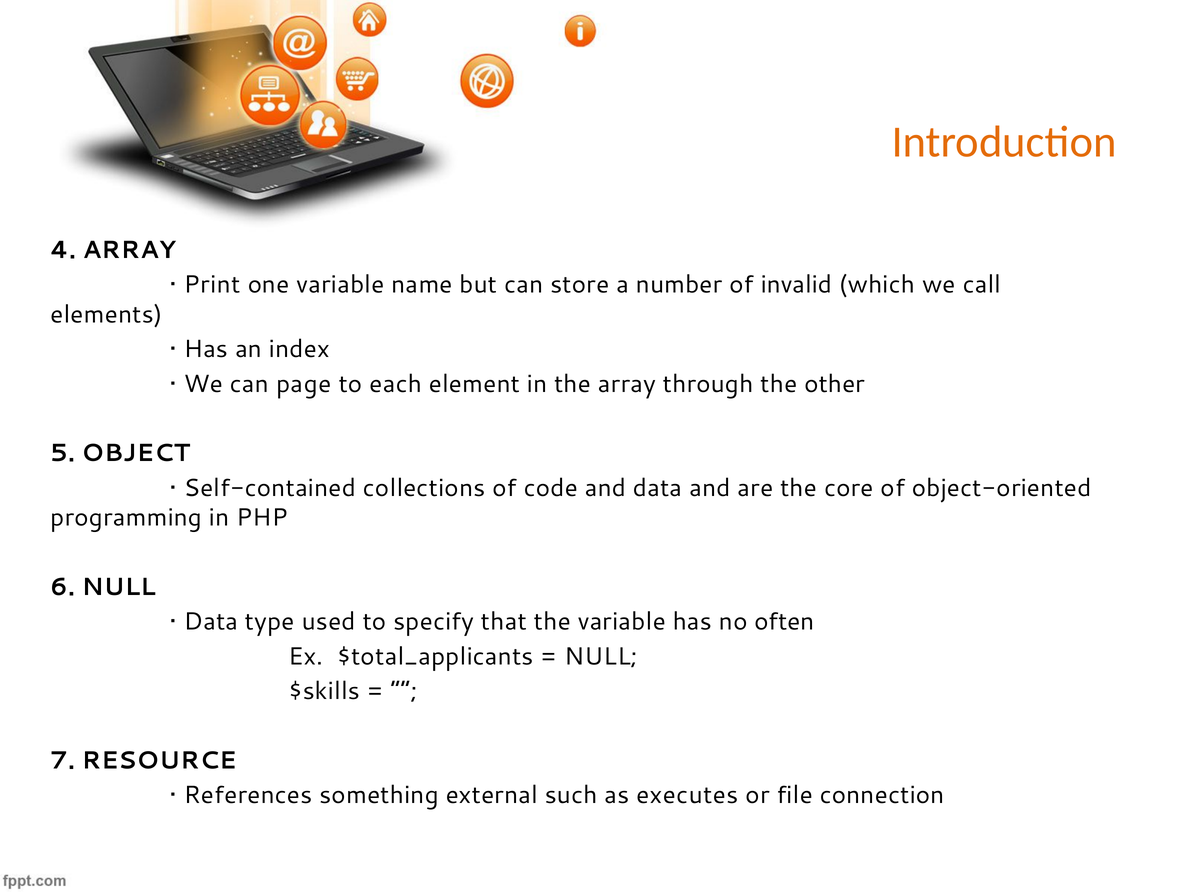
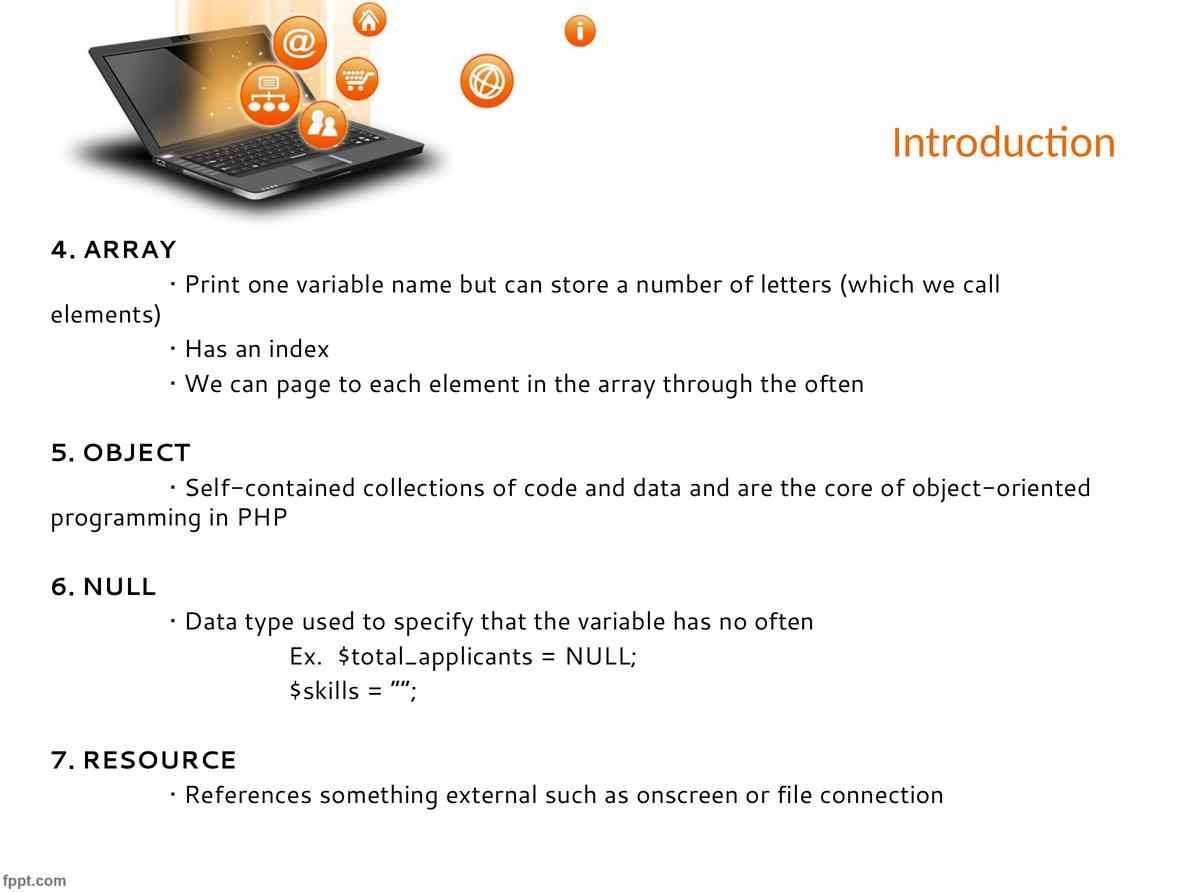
invalid: invalid -> letters (796, 285)
the other: other -> often (835, 384)
executes: executes -> onscreen (688, 795)
